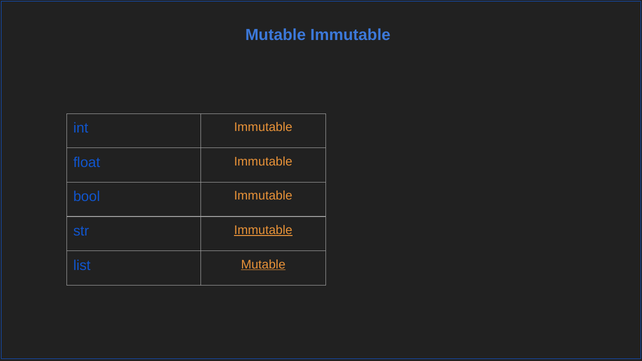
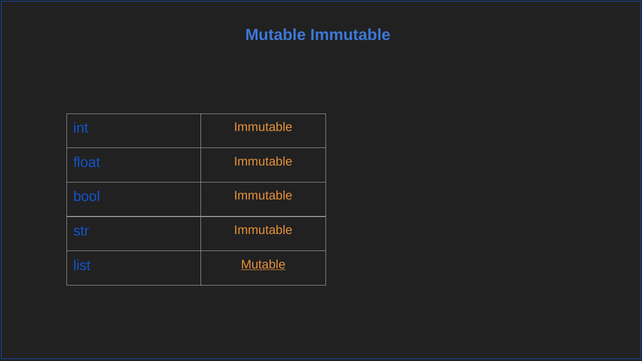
Immutable underline: present -> none (263, 230)
